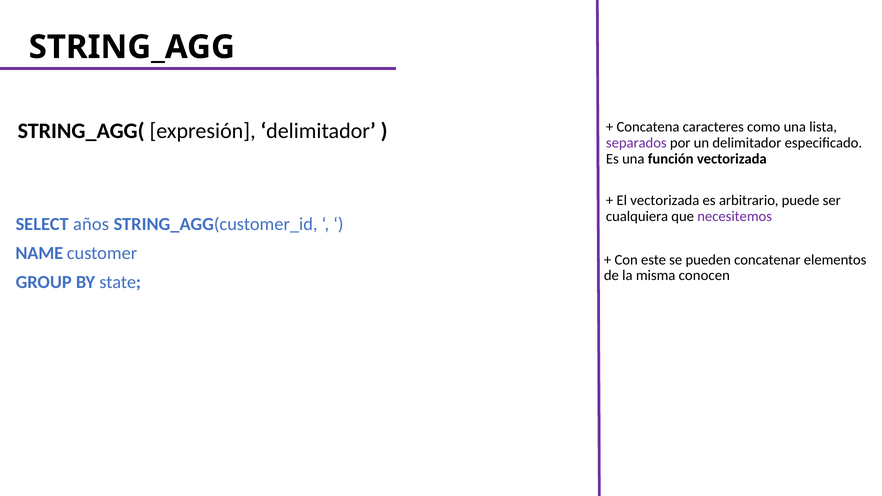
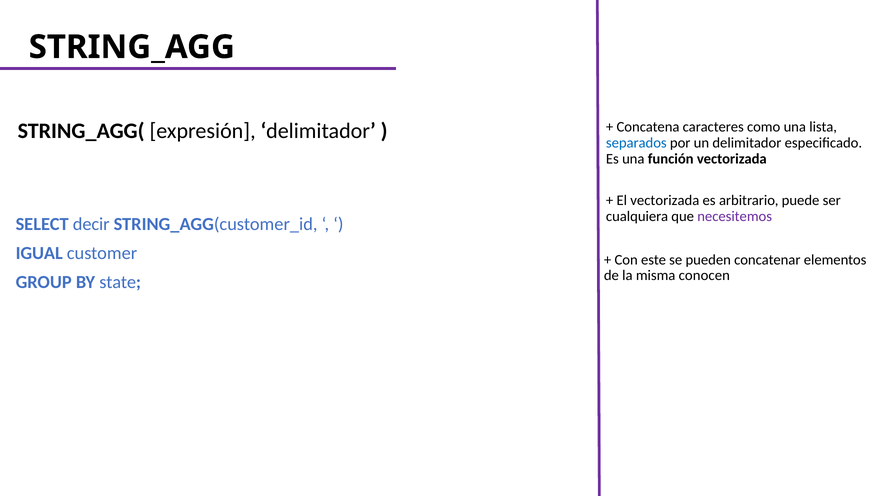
separados colour: purple -> blue (636, 143)
años: años -> decir (91, 224)
NAME: NAME -> IGUAL (39, 253)
